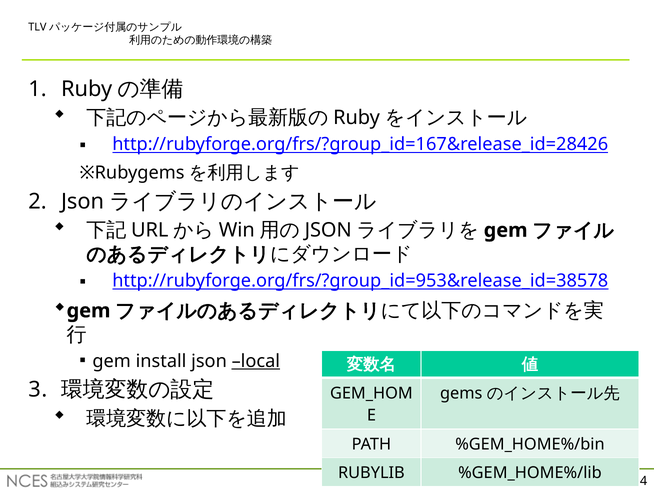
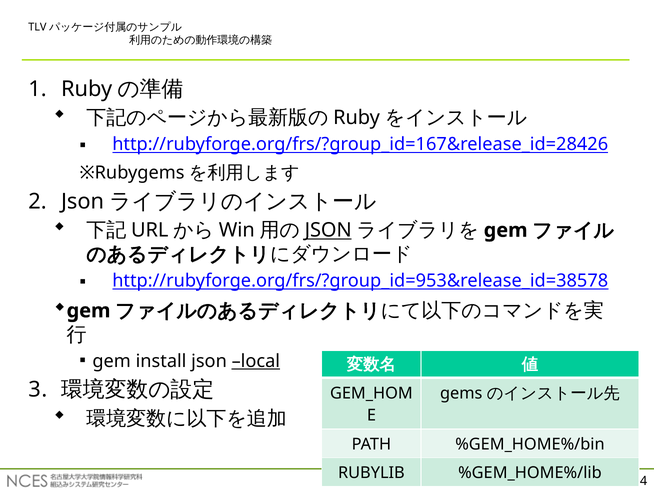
JSON underline: none -> present (328, 230)
